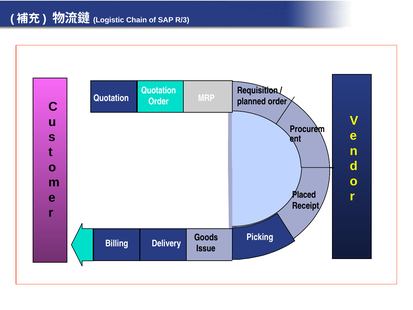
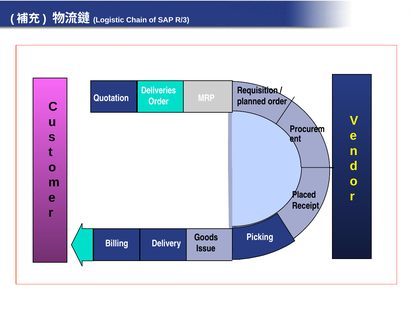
Quotation: Quotation -> Deliveries (159, 90)
